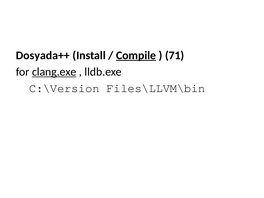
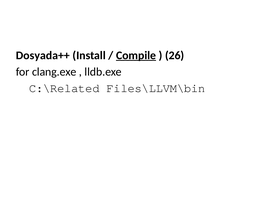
71: 71 -> 26 (175, 55)
clang.exe underline: present -> none (54, 72)
C:\Version: C:\Version -> C:\Related (64, 88)
